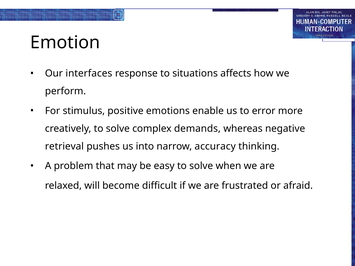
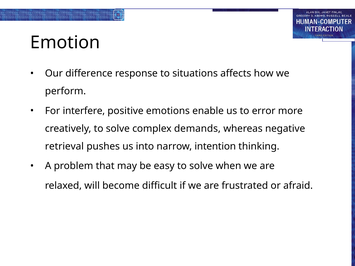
interfaces: interfaces -> difference (89, 73)
stimulus: stimulus -> interfere (84, 111)
accuracy: accuracy -> intention (215, 146)
